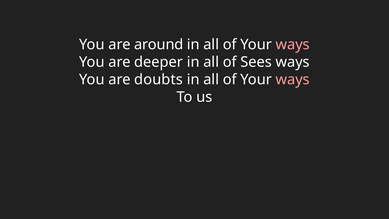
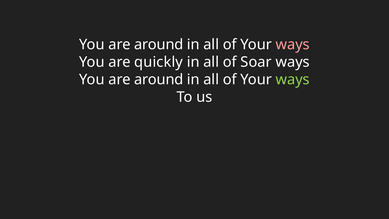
deeper: deeper -> quickly (159, 62)
Sees: Sees -> Soar (256, 62)
doubts: doubts -> around (159, 80)
ways colour: pink -> light green (293, 80)
